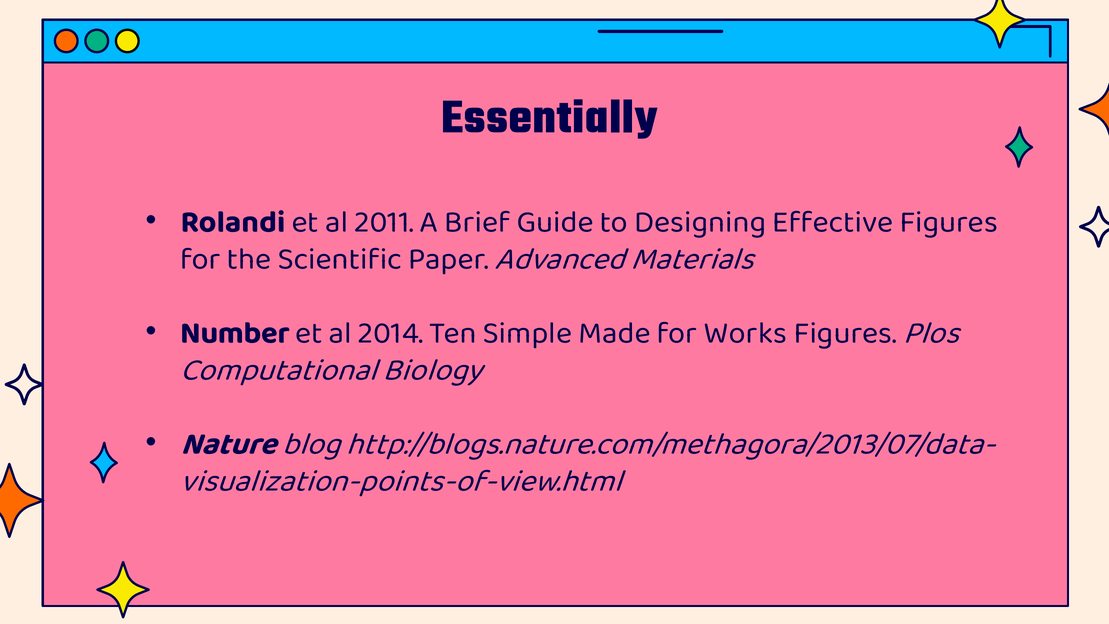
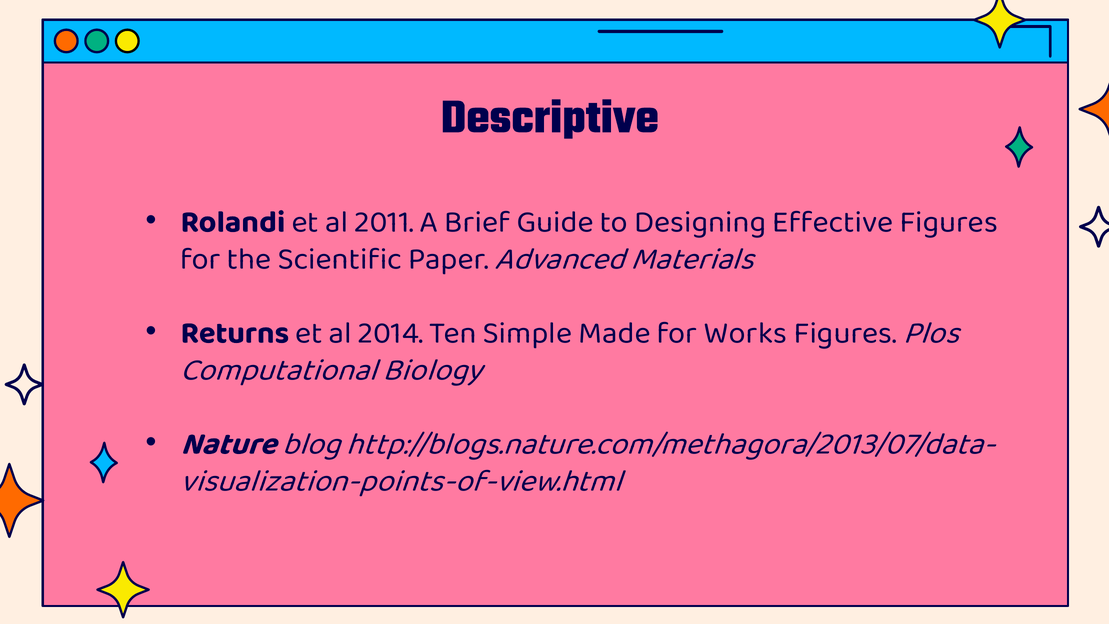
Essentially: Essentially -> Descriptive (550, 116)
Number: Number -> Returns (235, 332)
